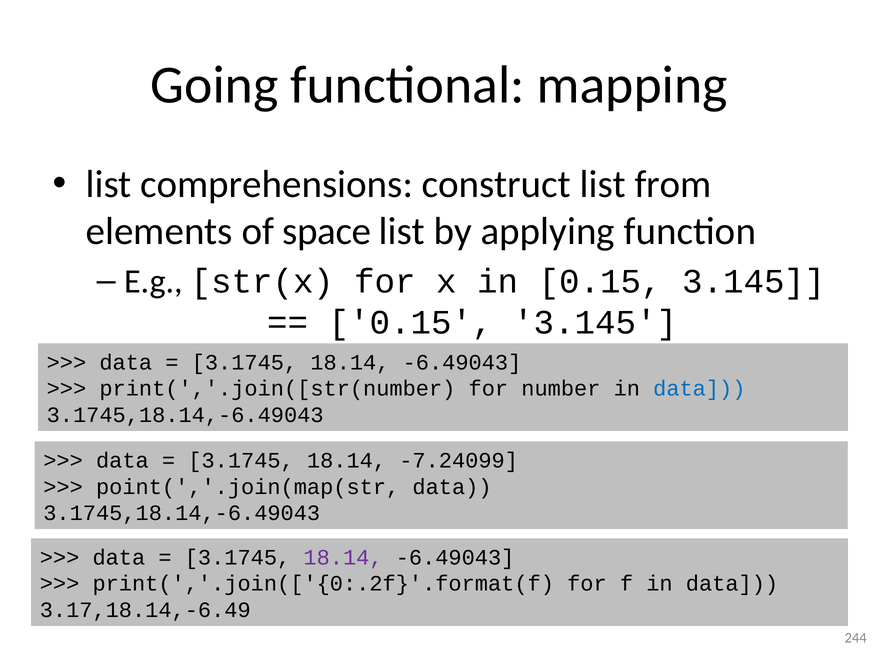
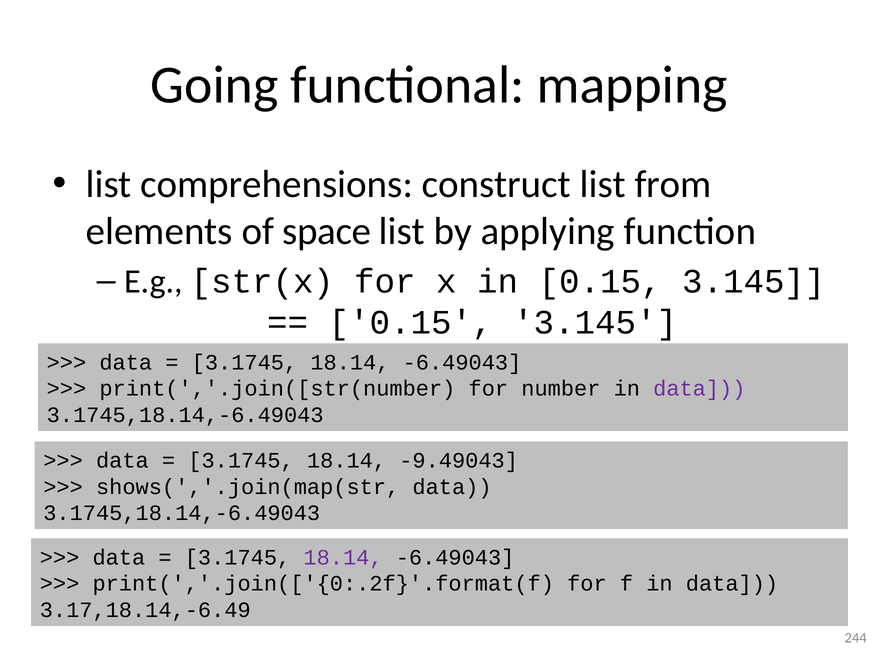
data colour: blue -> purple (699, 389)
-7.24099: -7.24099 -> -9.49043 (459, 461)
point(','.join(map(str: point(','.join(map(str -> shows(','.join(map(str (248, 487)
